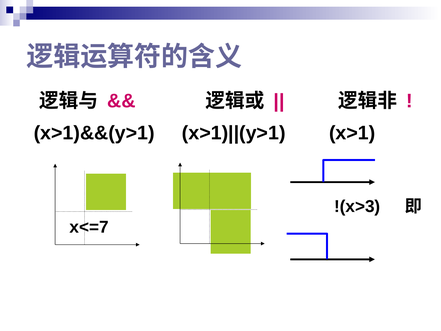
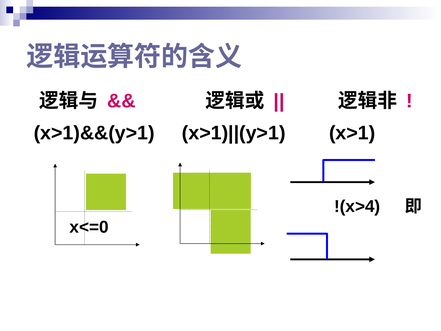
!(x>3: !(x>3 -> !(x>4 (357, 206)
x<=7: x<=7 -> x<=0 (89, 227)
